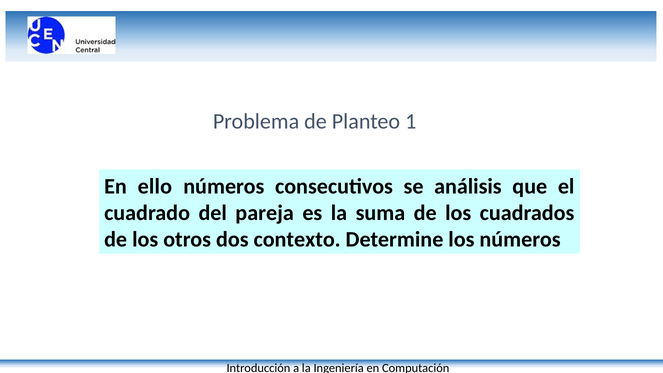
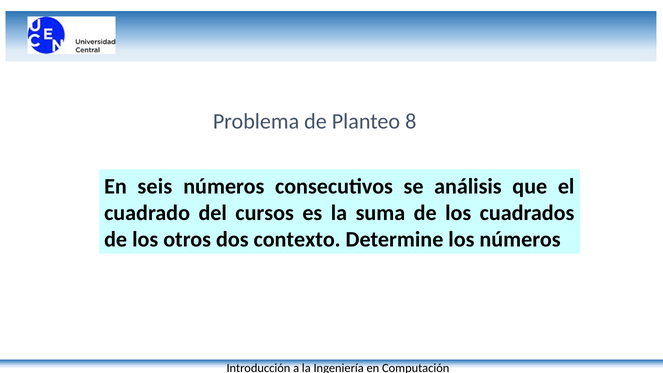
1: 1 -> 8 (411, 121)
ello: ello -> seis (155, 186)
pareja: pareja -> cursos (265, 213)
